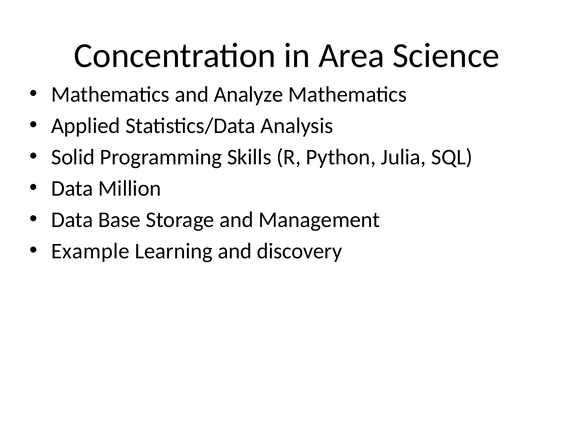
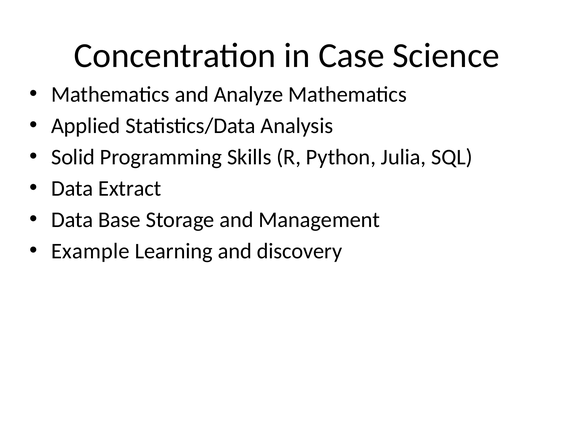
Area: Area -> Case (352, 56)
Million: Million -> Extract (130, 188)
